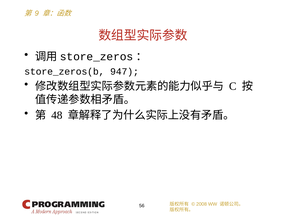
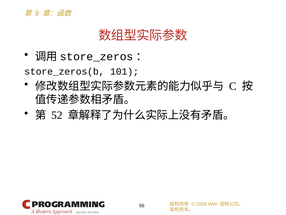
947: 947 -> 101 (124, 71)
48: 48 -> 52 (57, 115)
